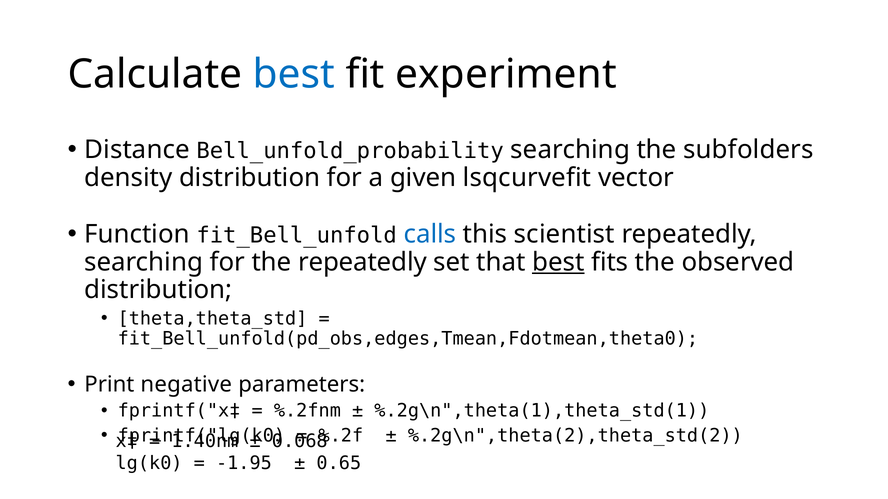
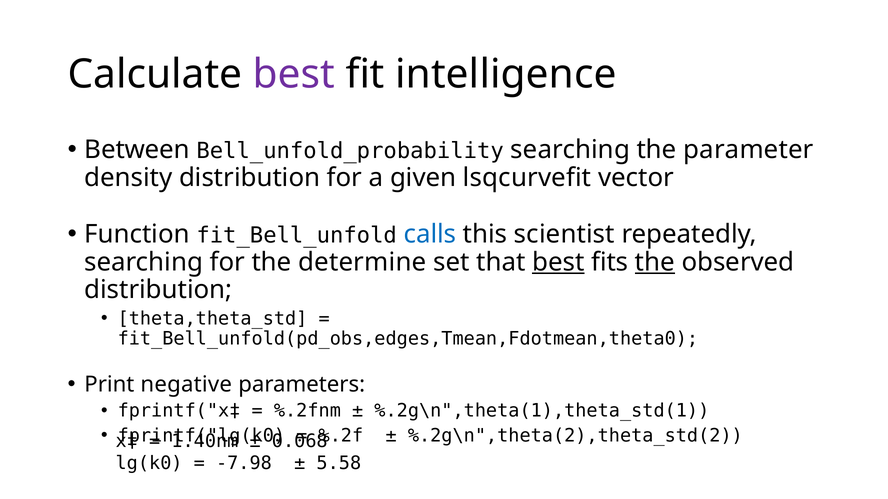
best colour: blue -> purple (294, 75)
experiment: experiment -> intelligence (506, 75)
Distance: Distance -> Between (137, 150)
subfolders: subfolders -> parameter (748, 150)
the repeatedly: repeatedly -> determine (362, 262)
the underline: none -> present (655, 262)
-1.95: -1.95 -> -7.98 (244, 464)
0.65: 0.65 -> 5.58 (339, 464)
